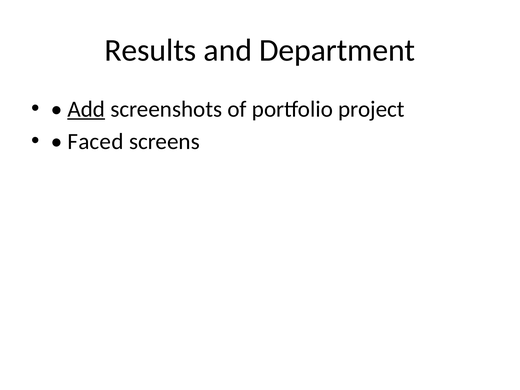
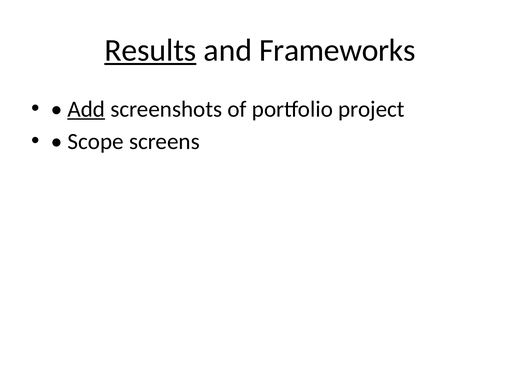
Results underline: none -> present (150, 50)
Department: Department -> Frameworks (337, 50)
Faced: Faced -> Scope (96, 141)
